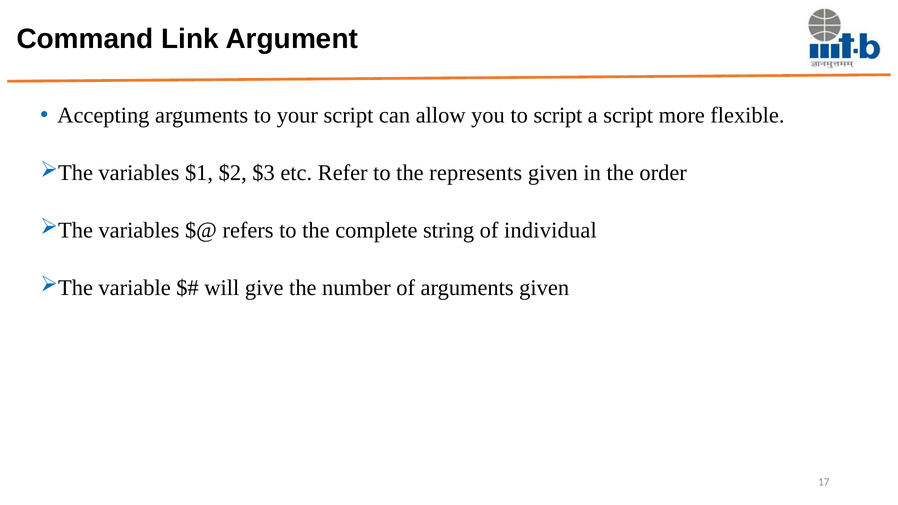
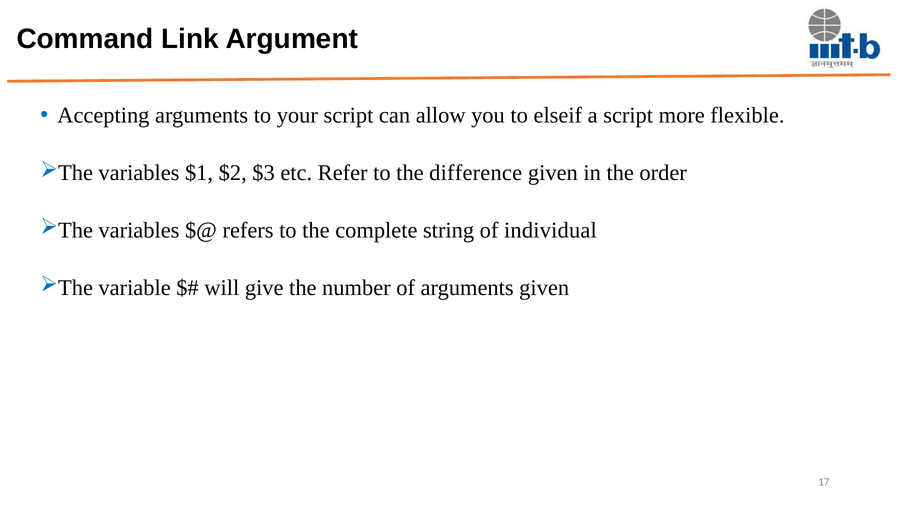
to script: script -> elseif (558, 116)
represents: represents -> difference (476, 173)
